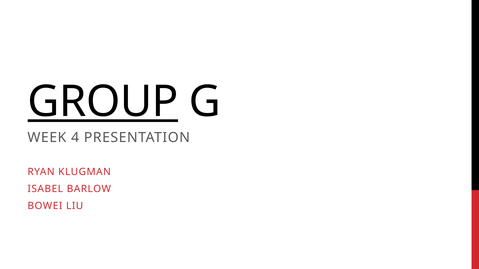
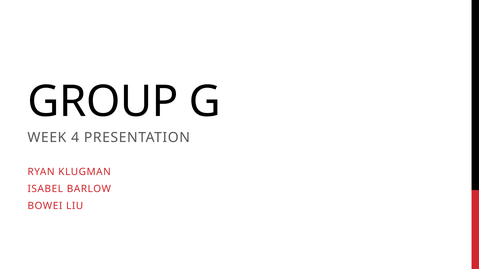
GROUP underline: present -> none (103, 102)
